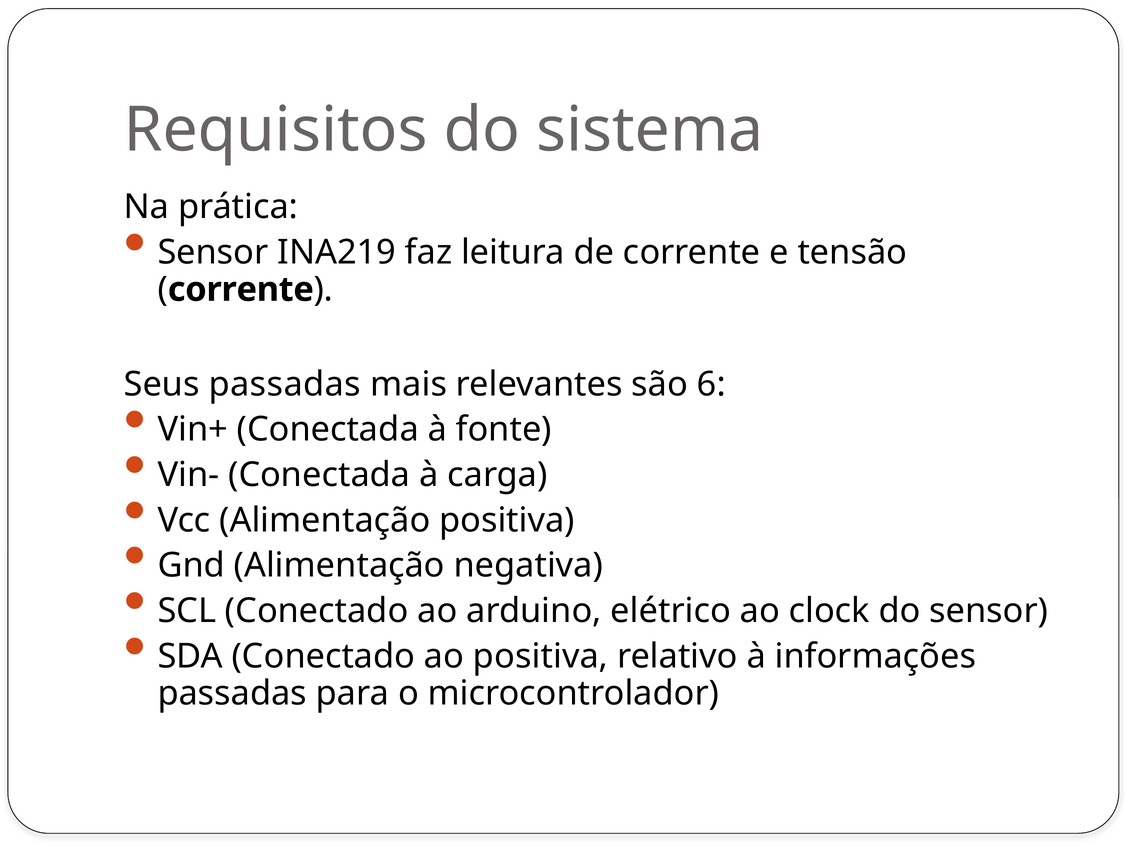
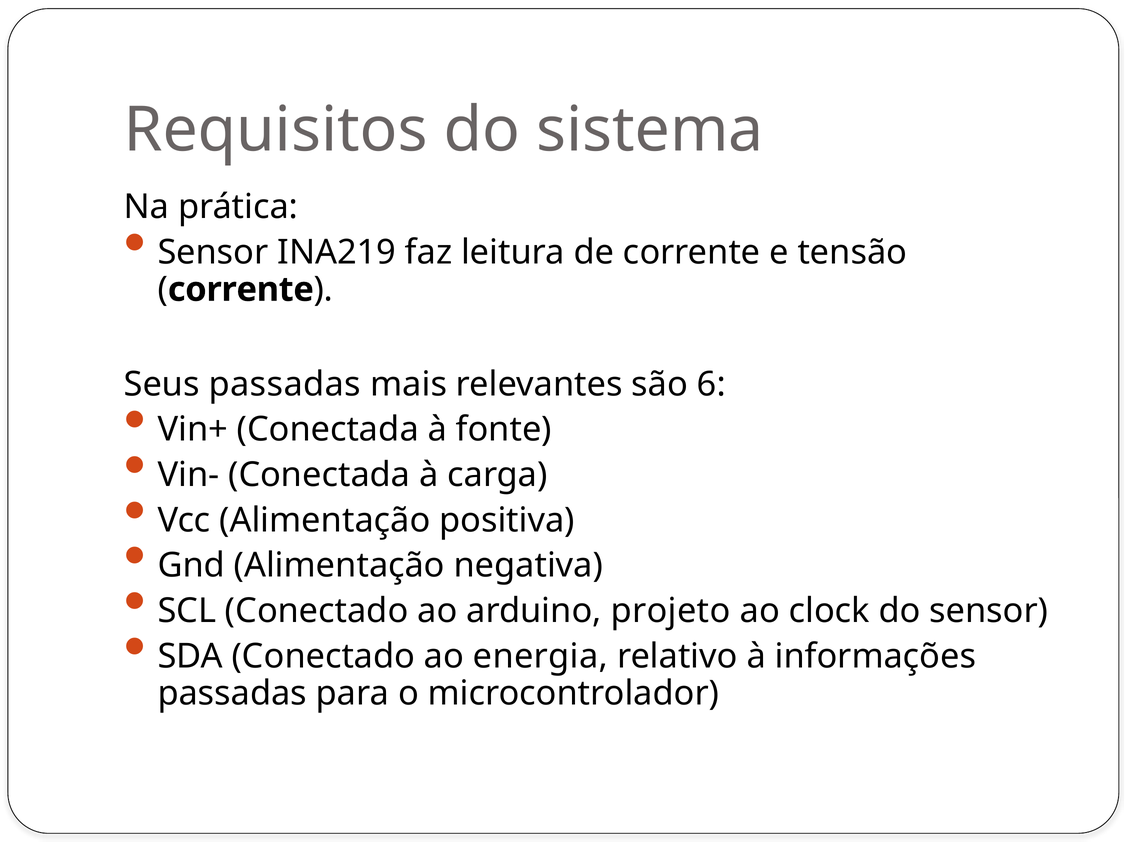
elétrico: elétrico -> projeto (670, 611)
ao positiva: positiva -> energia (540, 656)
